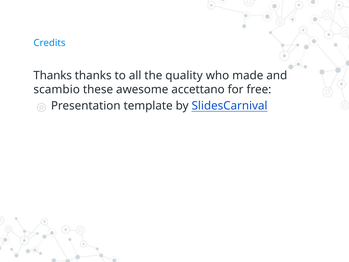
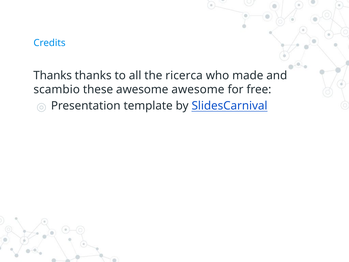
quality: quality -> ricerca (184, 75)
awesome accettano: accettano -> awesome (198, 89)
